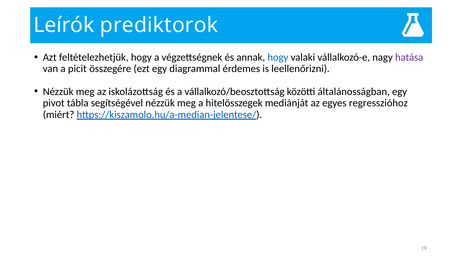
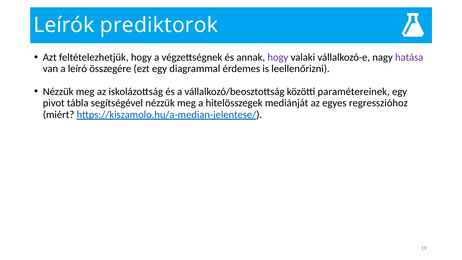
hogy colour: blue -> purple (278, 57)
picit: picit -> leíró (77, 69)
általánosságban: általánosságban -> paramétereinek (354, 92)
